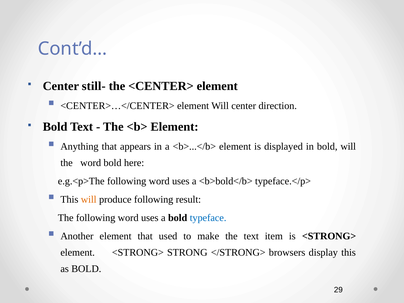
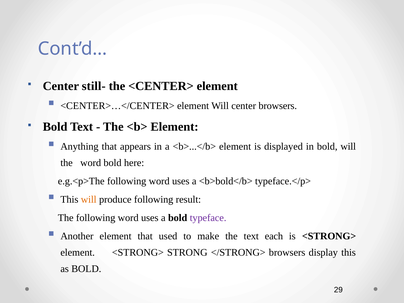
center direction: direction -> browsers (278, 106)
typeface colour: blue -> purple (208, 218)
item: item -> each (274, 236)
